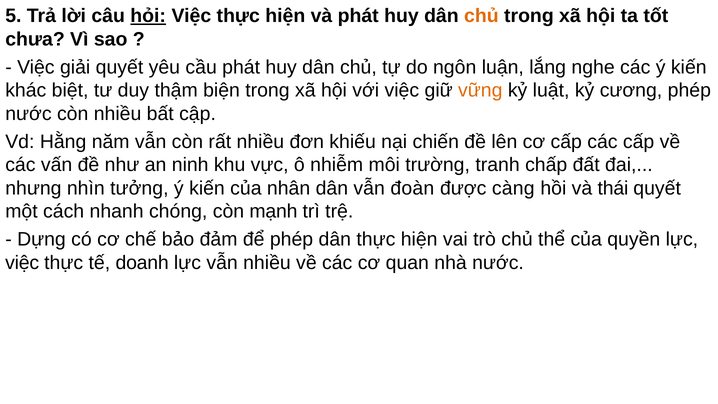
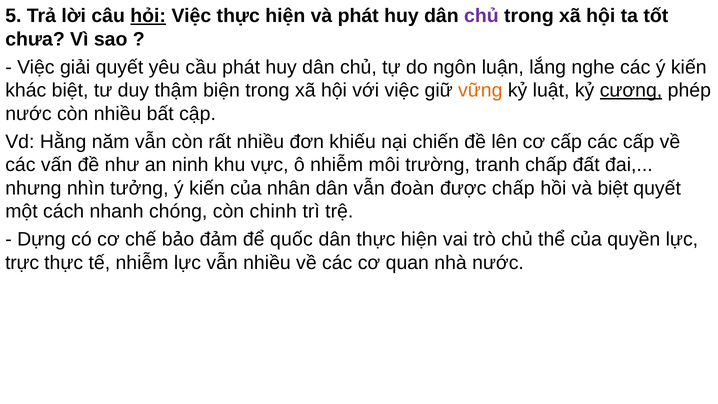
chủ colour: orange -> purple (481, 16)
cương underline: none -> present (631, 90)
được càng: càng -> chấp (513, 188)
và thái: thái -> biệt (613, 188)
mạnh: mạnh -> chinh (273, 212)
để phép: phép -> quốc (291, 239)
việc: việc -> trực (22, 263)
tế doanh: doanh -> nhiễm (142, 263)
